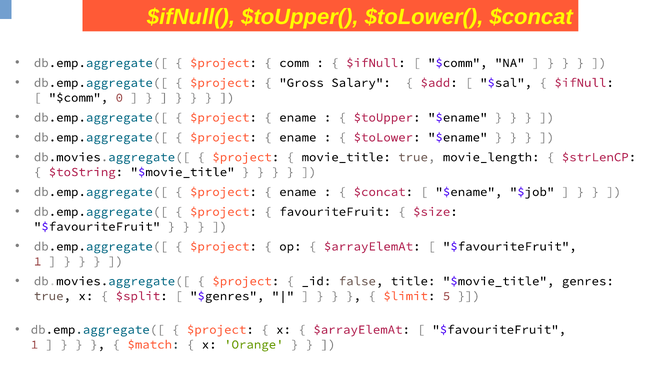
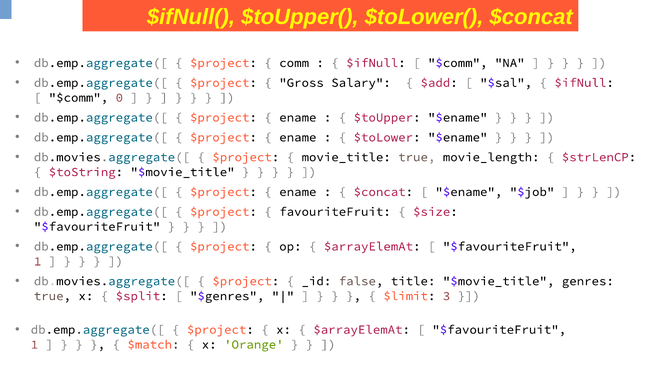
5: 5 -> 3 (447, 296)
